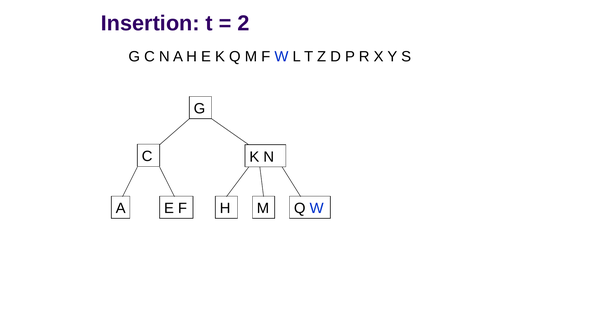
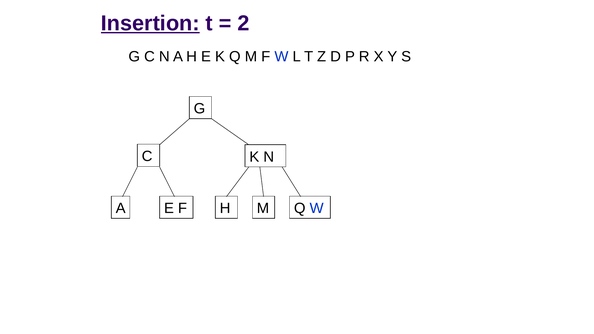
Insertion underline: none -> present (150, 23)
